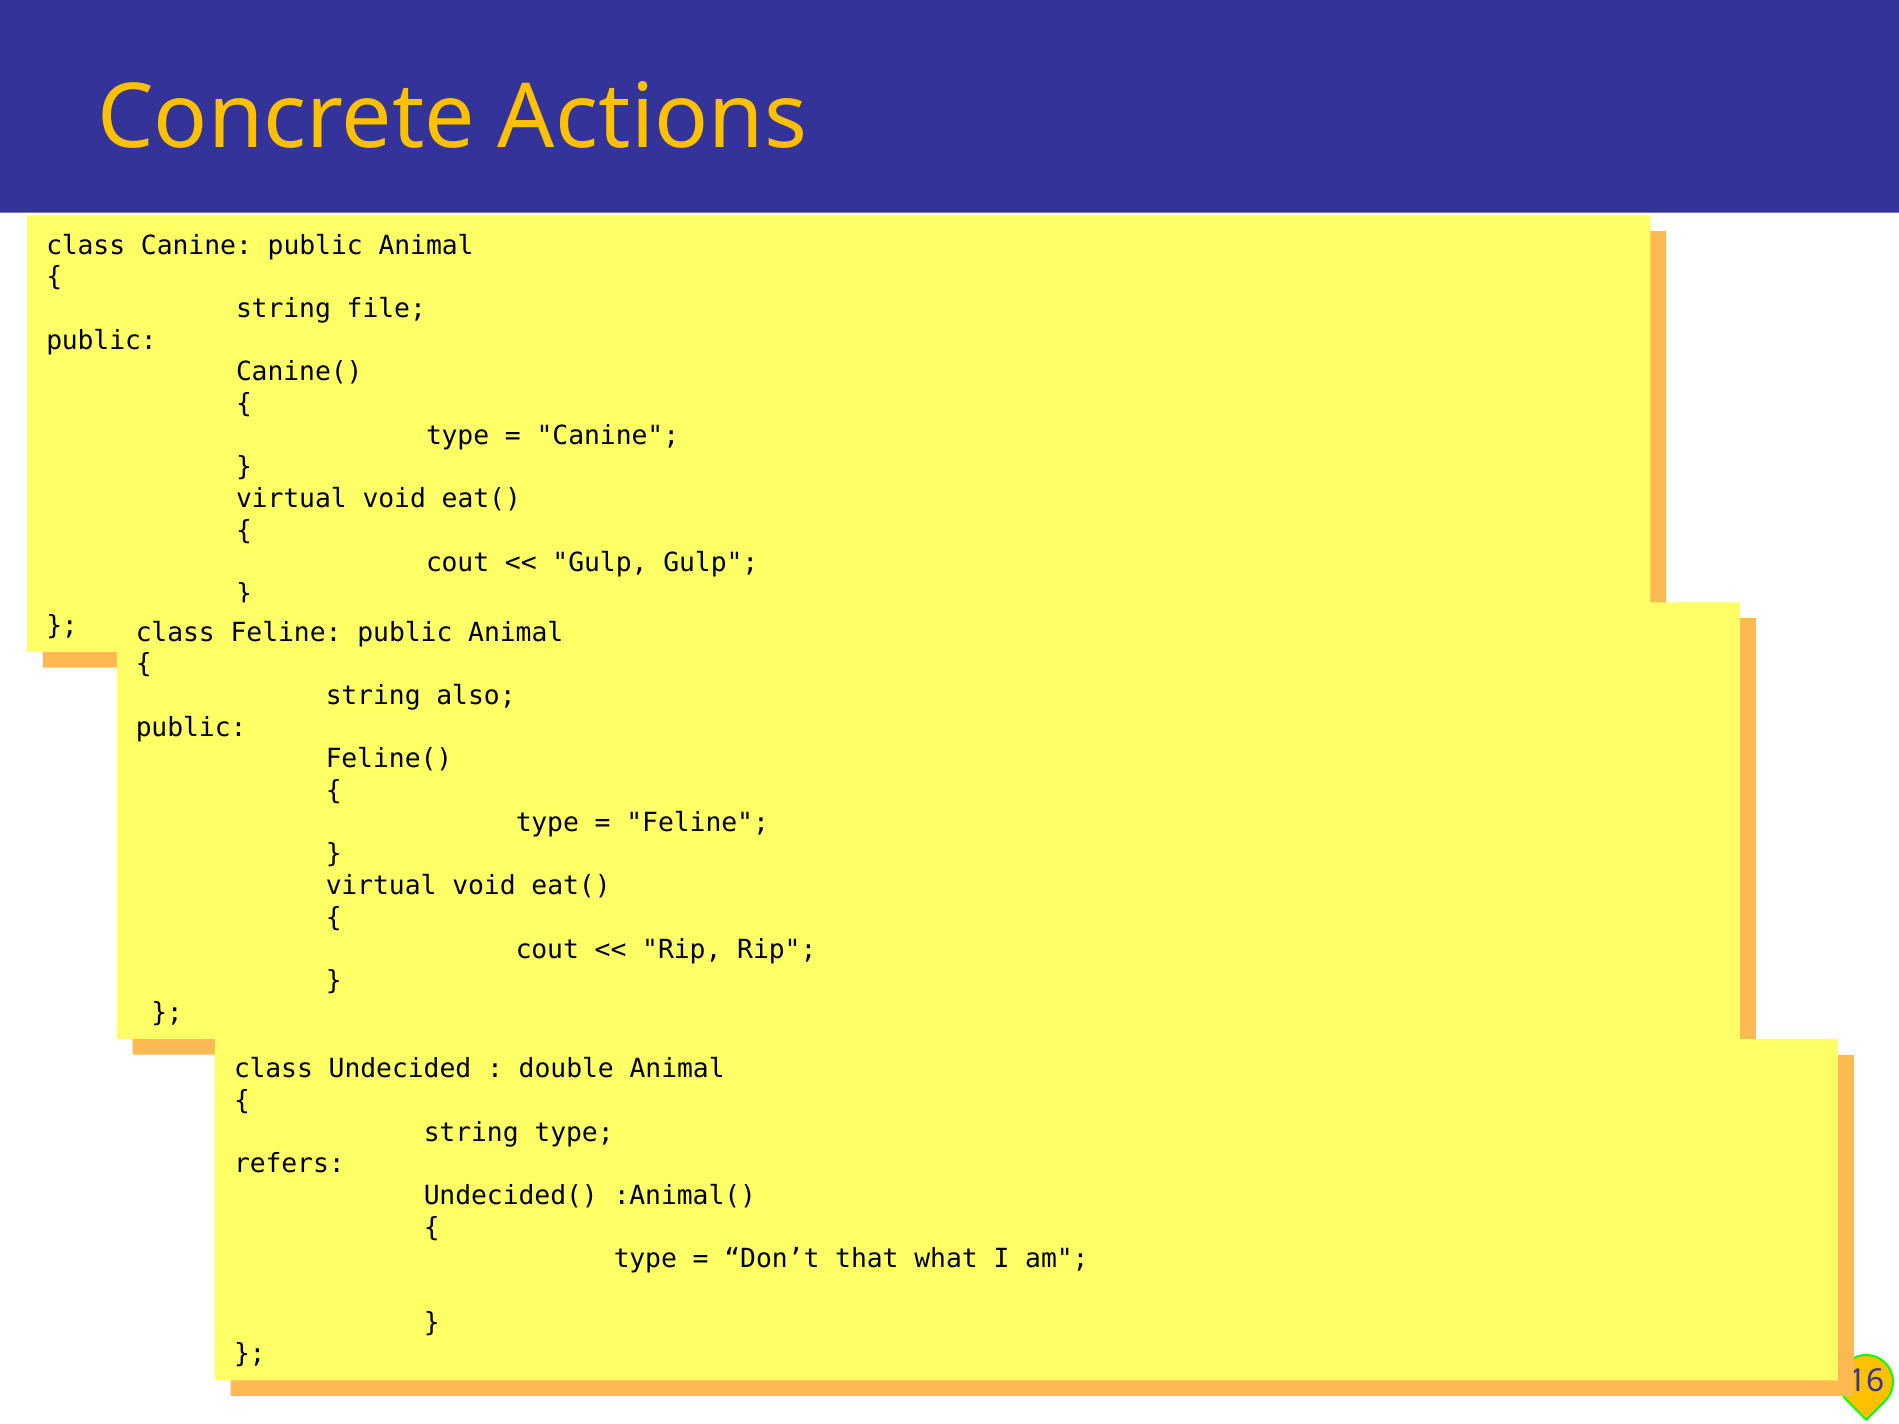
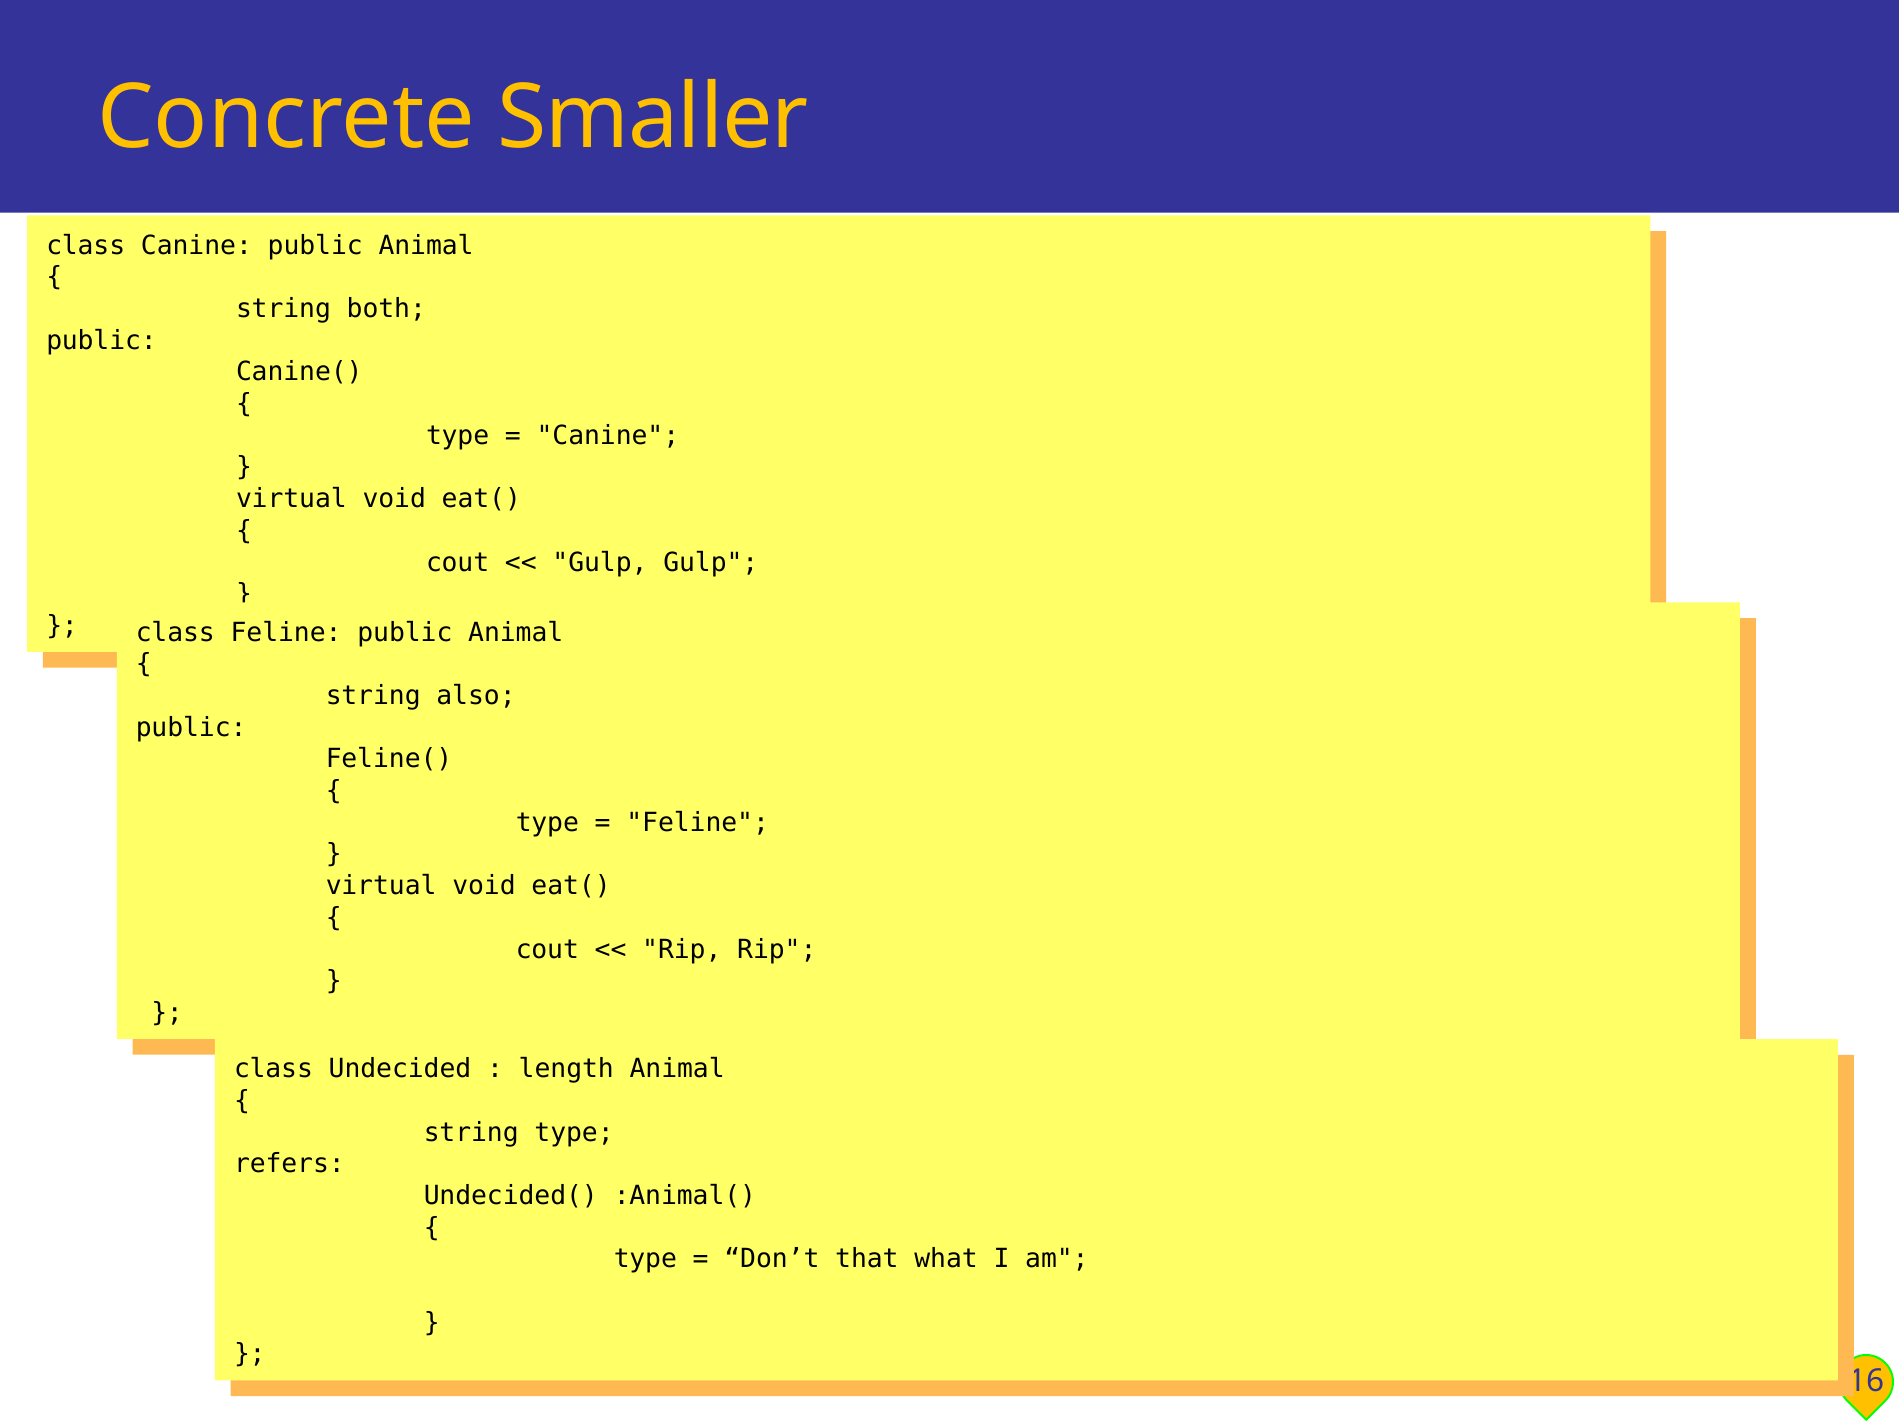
Actions: Actions -> Smaller (653, 118)
file: file -> both (386, 309)
double: double -> length (566, 1069)
